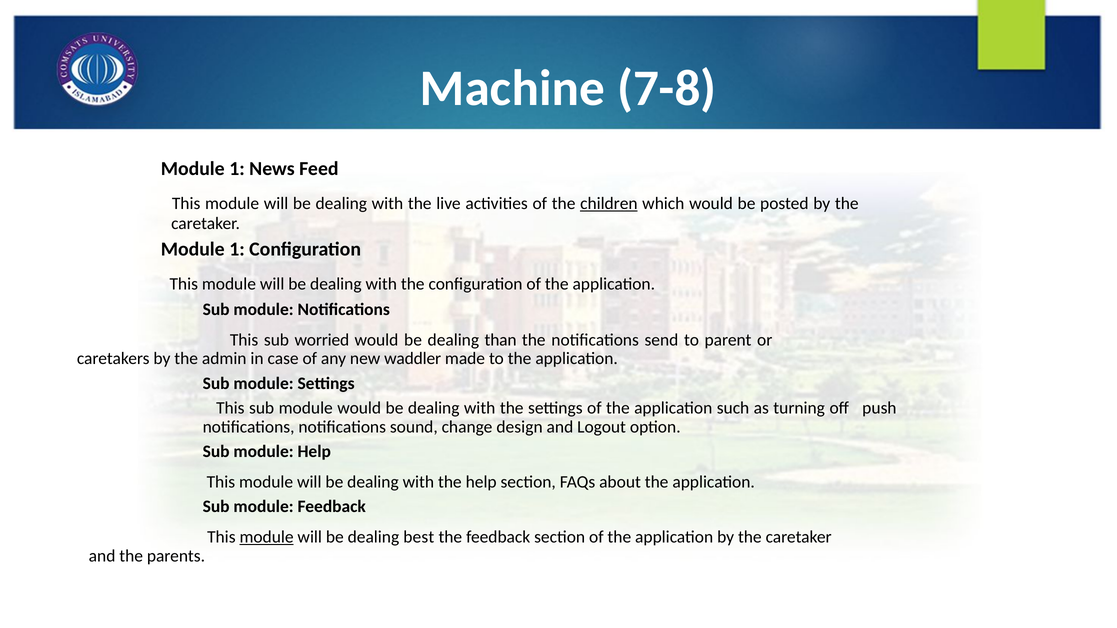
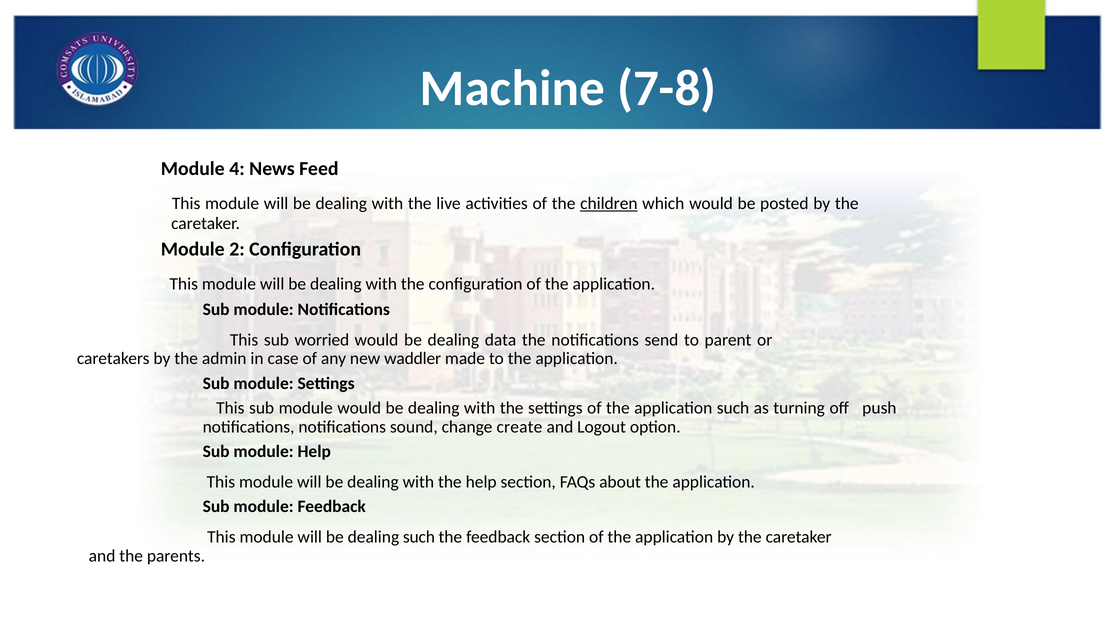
1: 1 -> 4 (237, 169)
1: 1 -> 2 (237, 249)
than: than -> data (501, 340)
design: design -> create (519, 427)
module underline: present -> none (267, 537)
dealing best: best -> such (419, 537)
